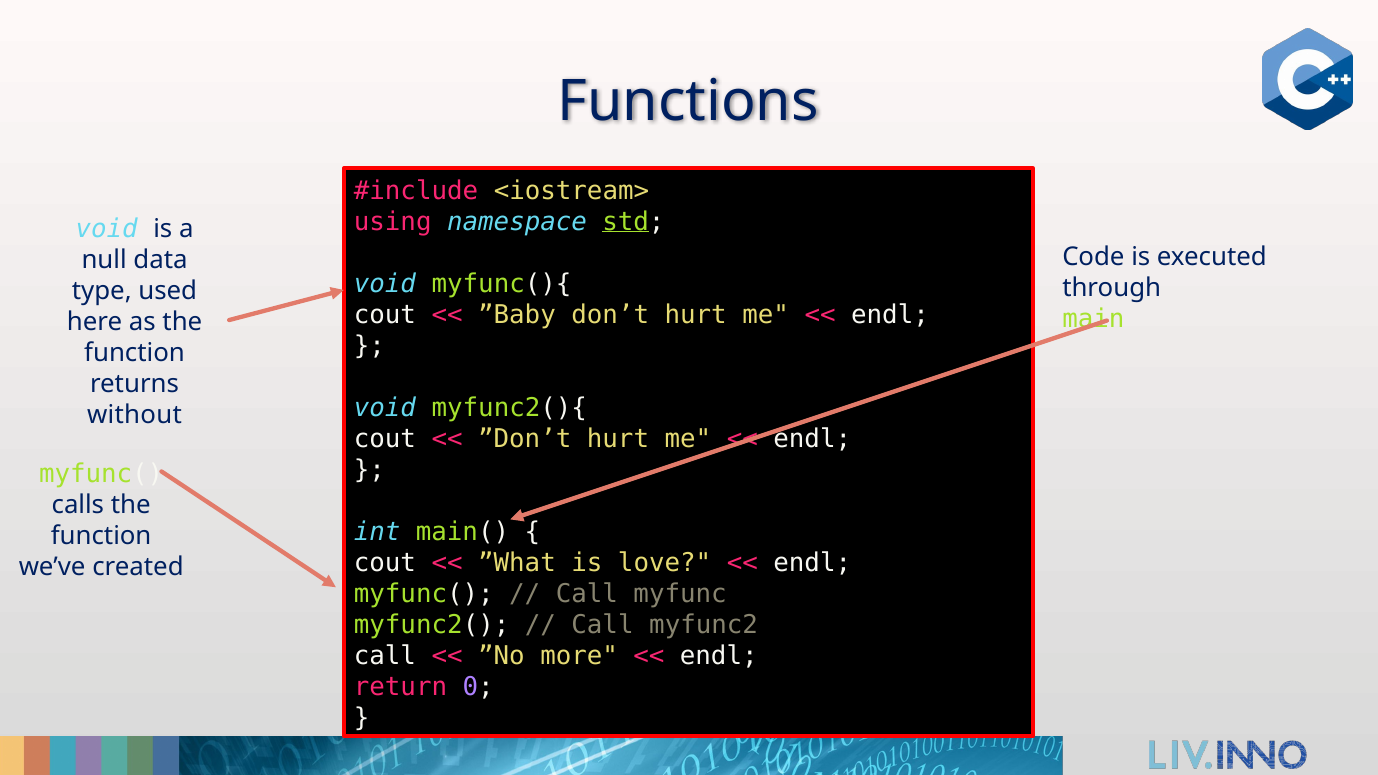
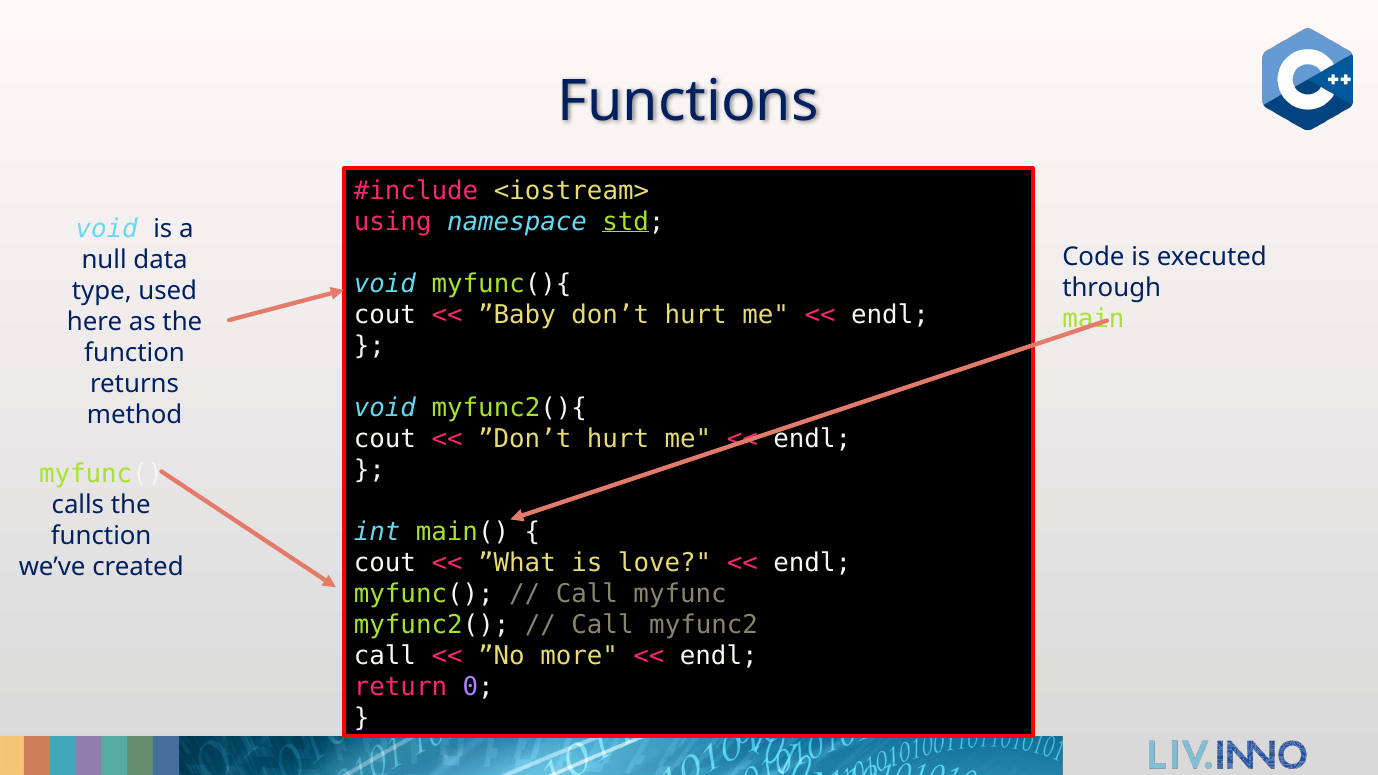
without: without -> method (135, 415)
